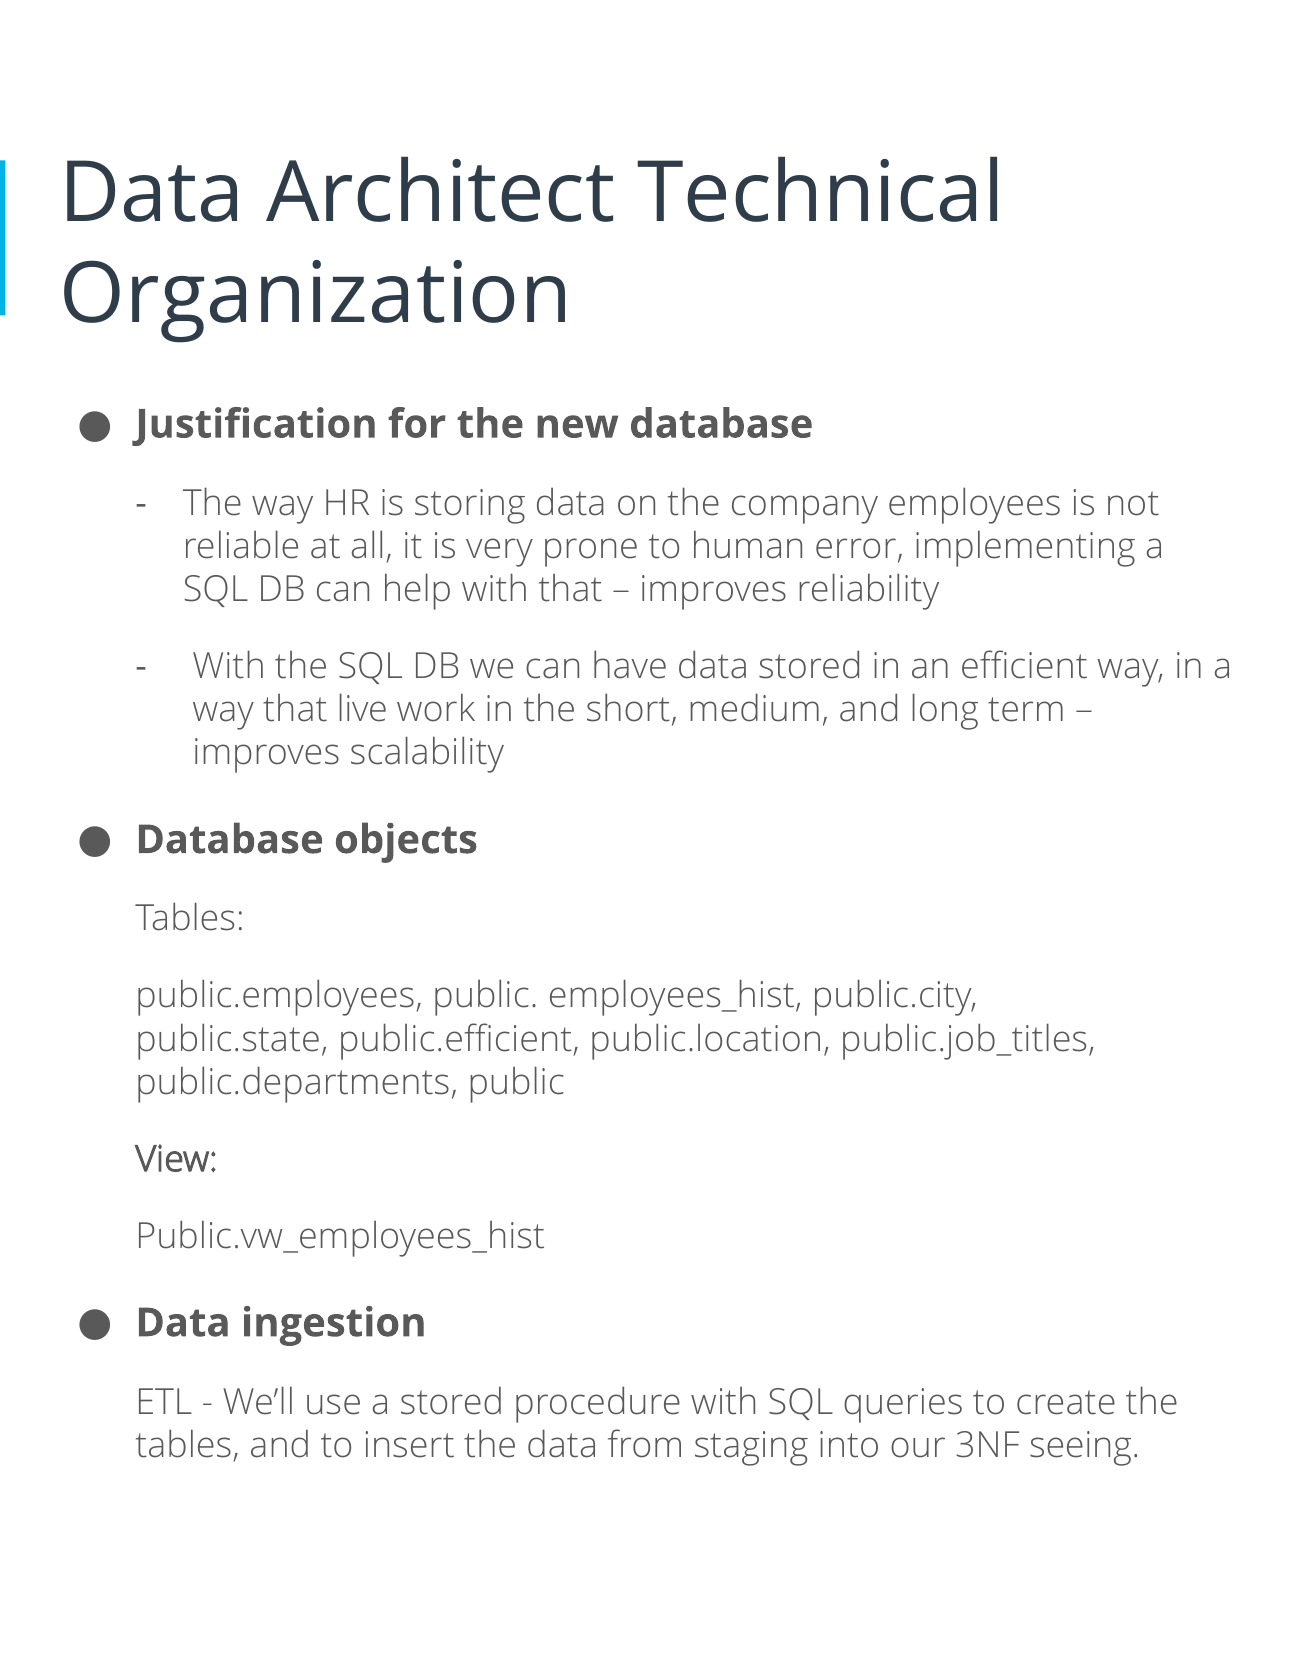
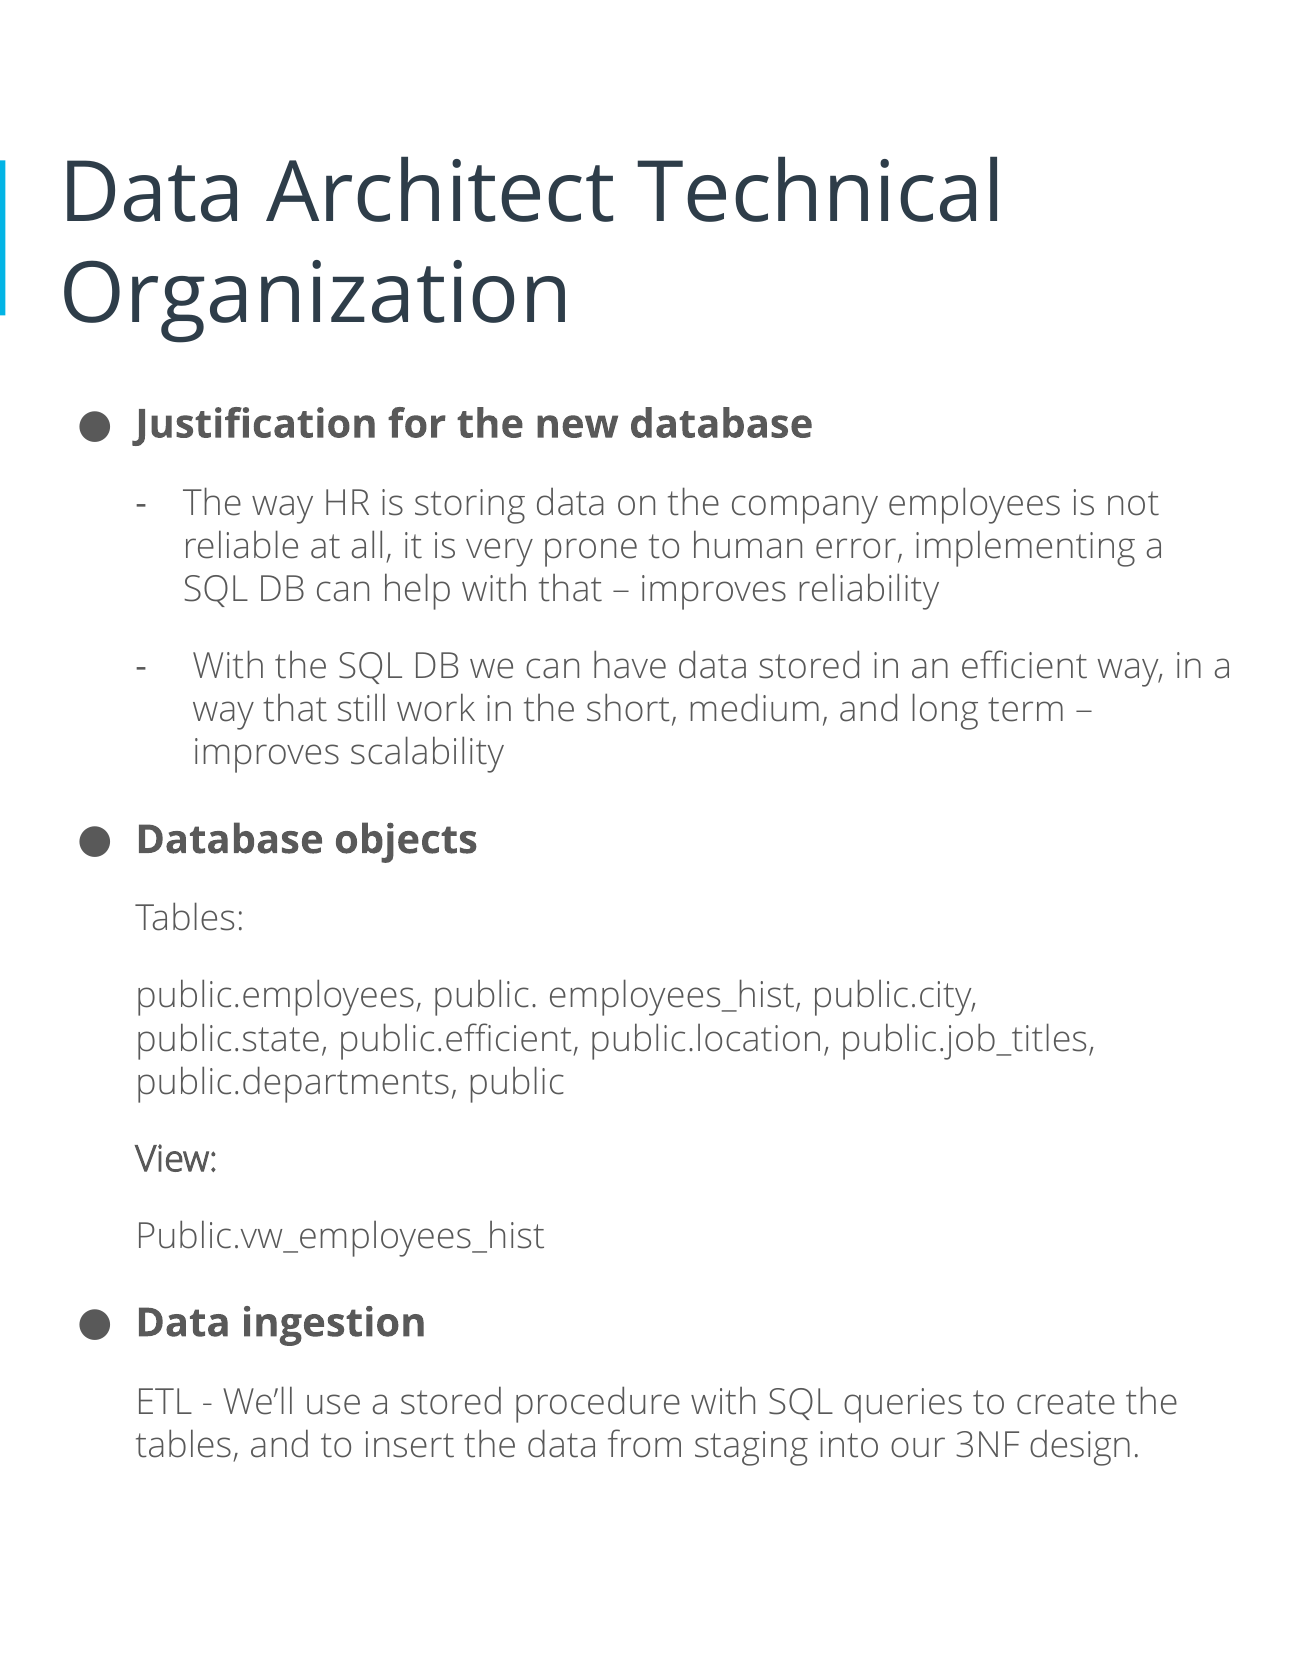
live: live -> still (362, 710)
seeing: seeing -> design (1085, 1445)
